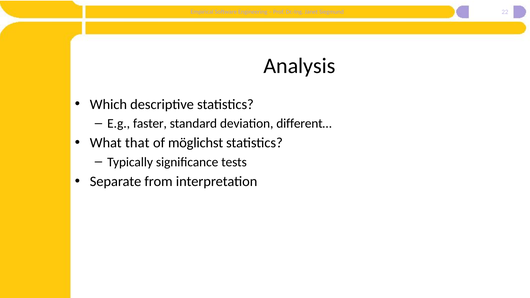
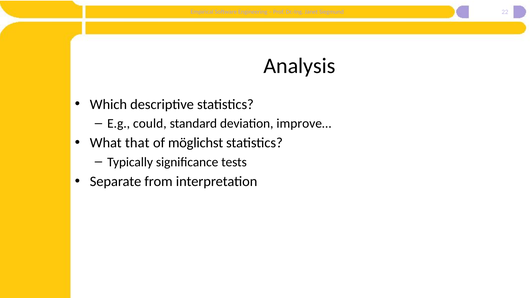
faster: faster -> could (150, 123)
different…: different… -> improve… (304, 123)
